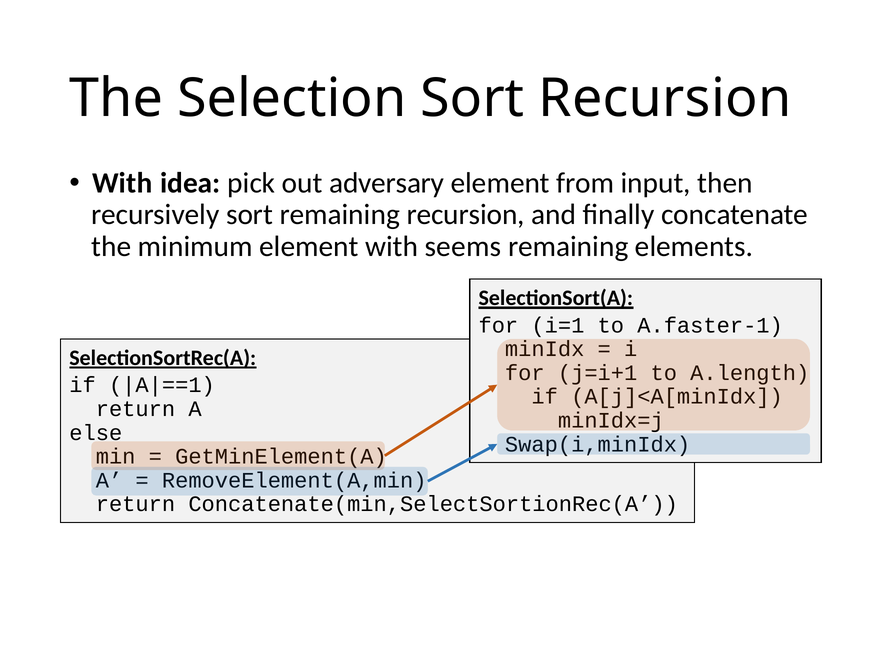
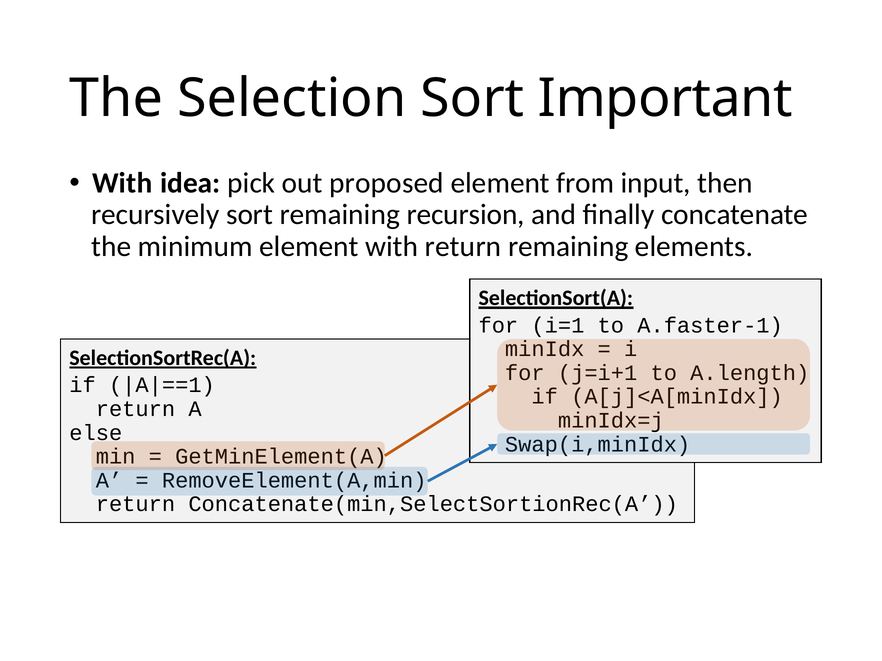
Sort Recursion: Recursion -> Important (665, 99)
adversary: adversary -> proposed (387, 183)
with seems: seems -> return (463, 247)
